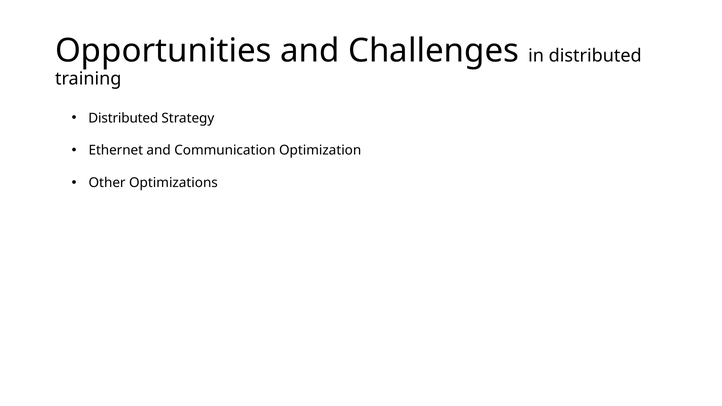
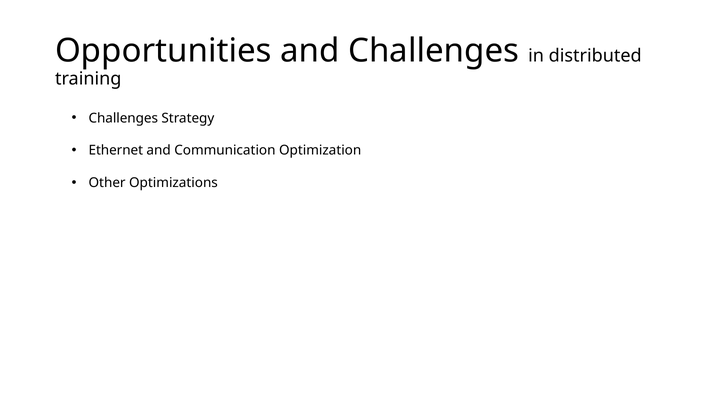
Distributed: Distributed -> Challenges (123, 118)
